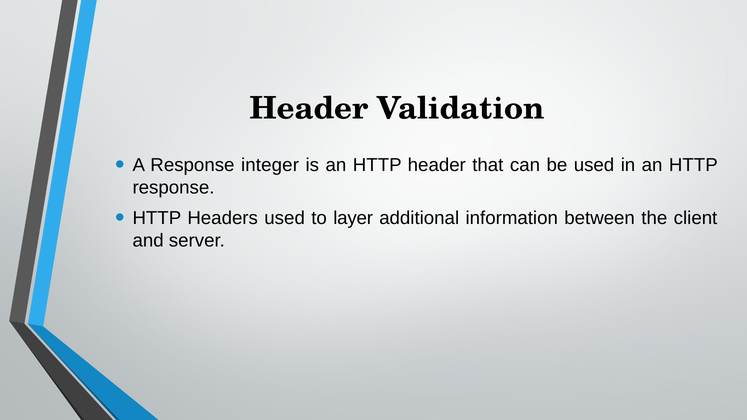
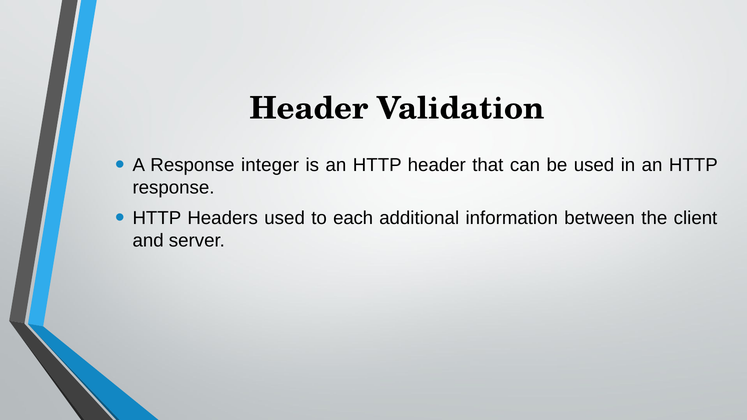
layer: layer -> each (353, 218)
